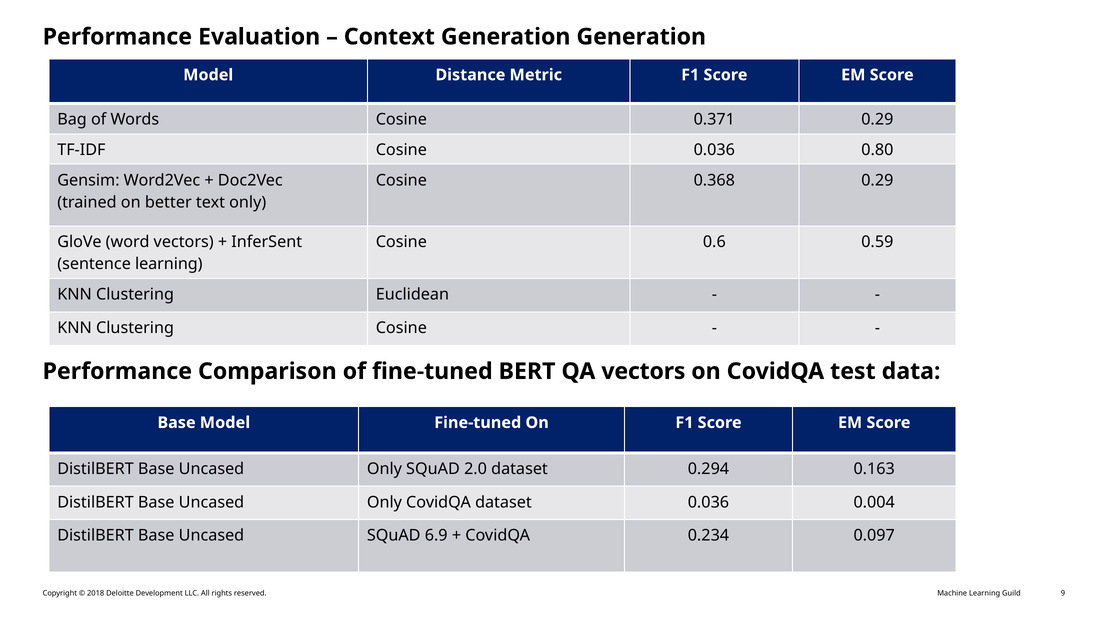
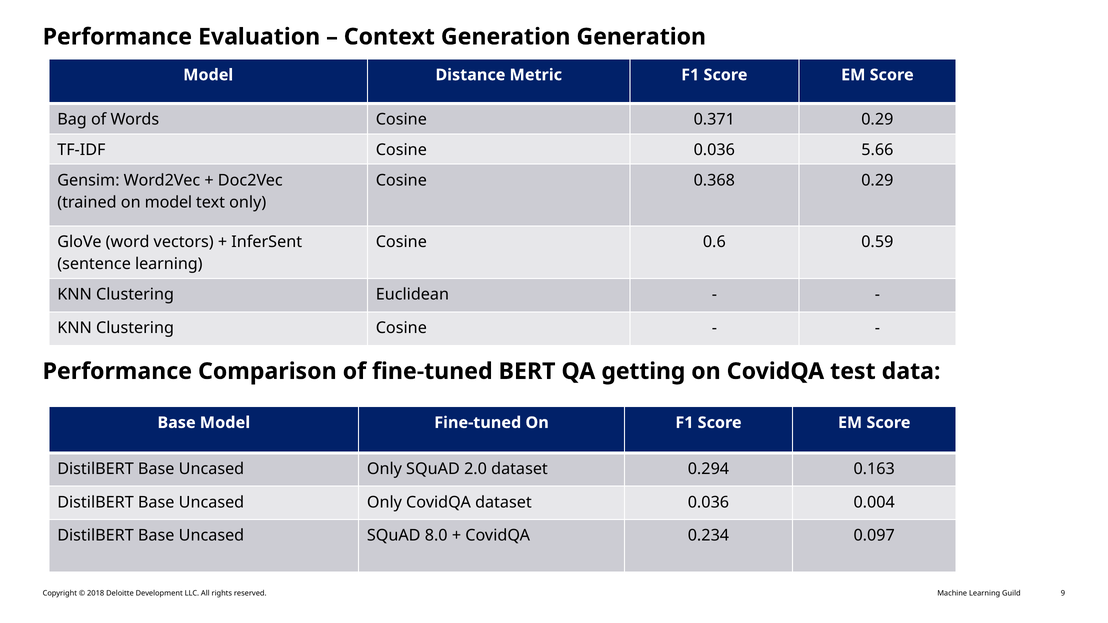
0.80: 0.80 -> 5.66 (877, 150)
on better: better -> model (168, 202)
QA vectors: vectors -> getting (643, 371)
6.9: 6.9 -> 8.0 (436, 536)
